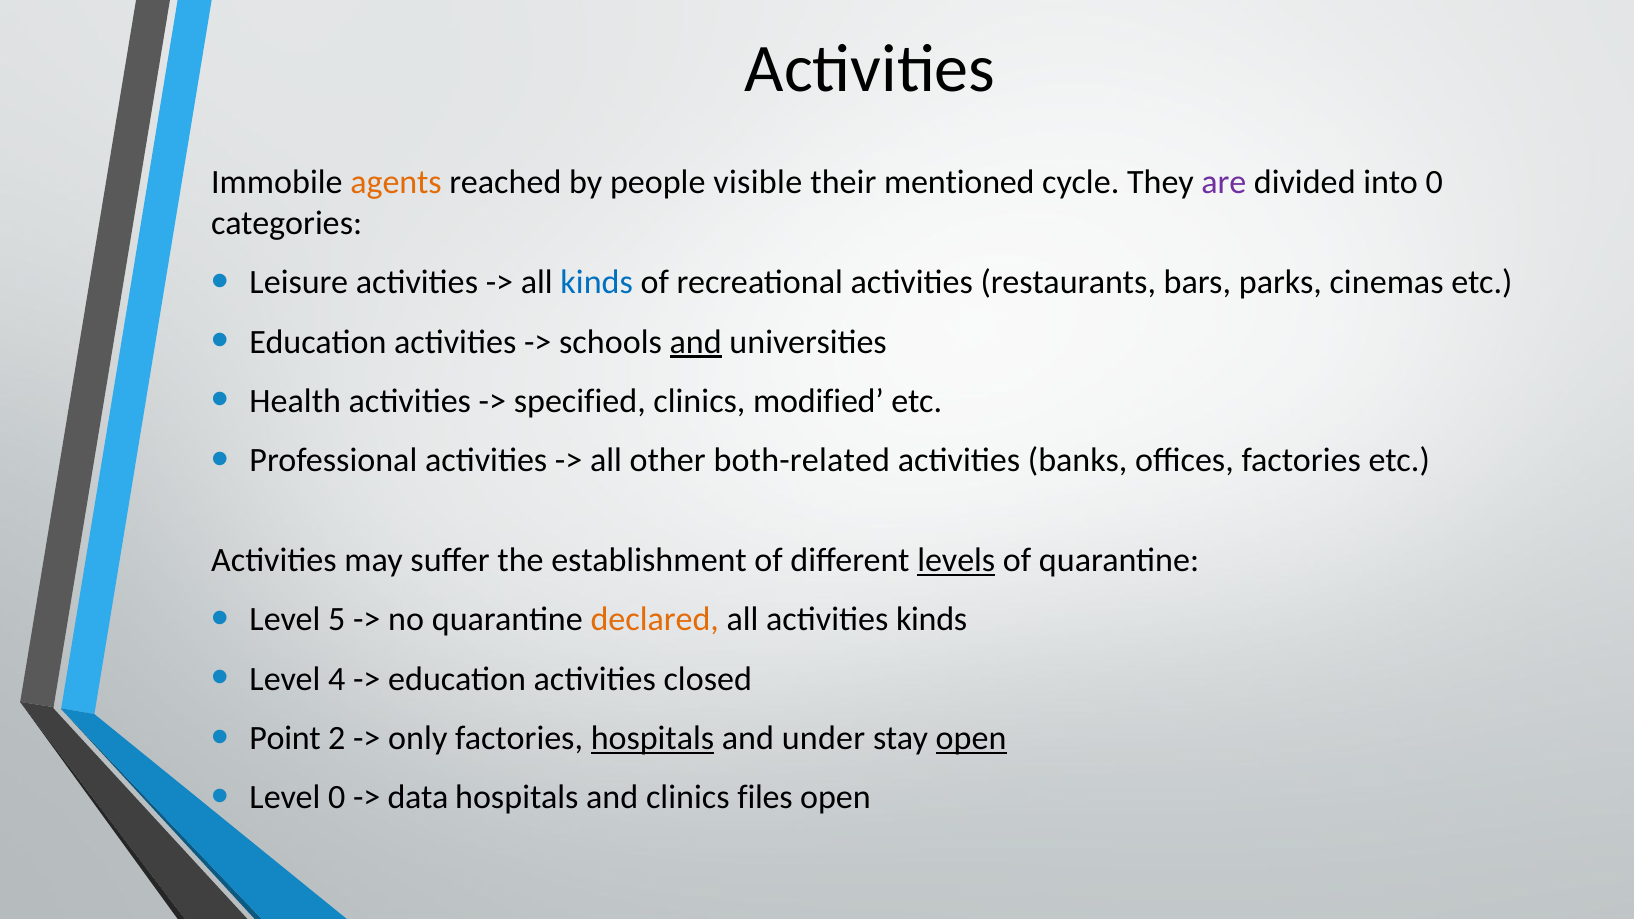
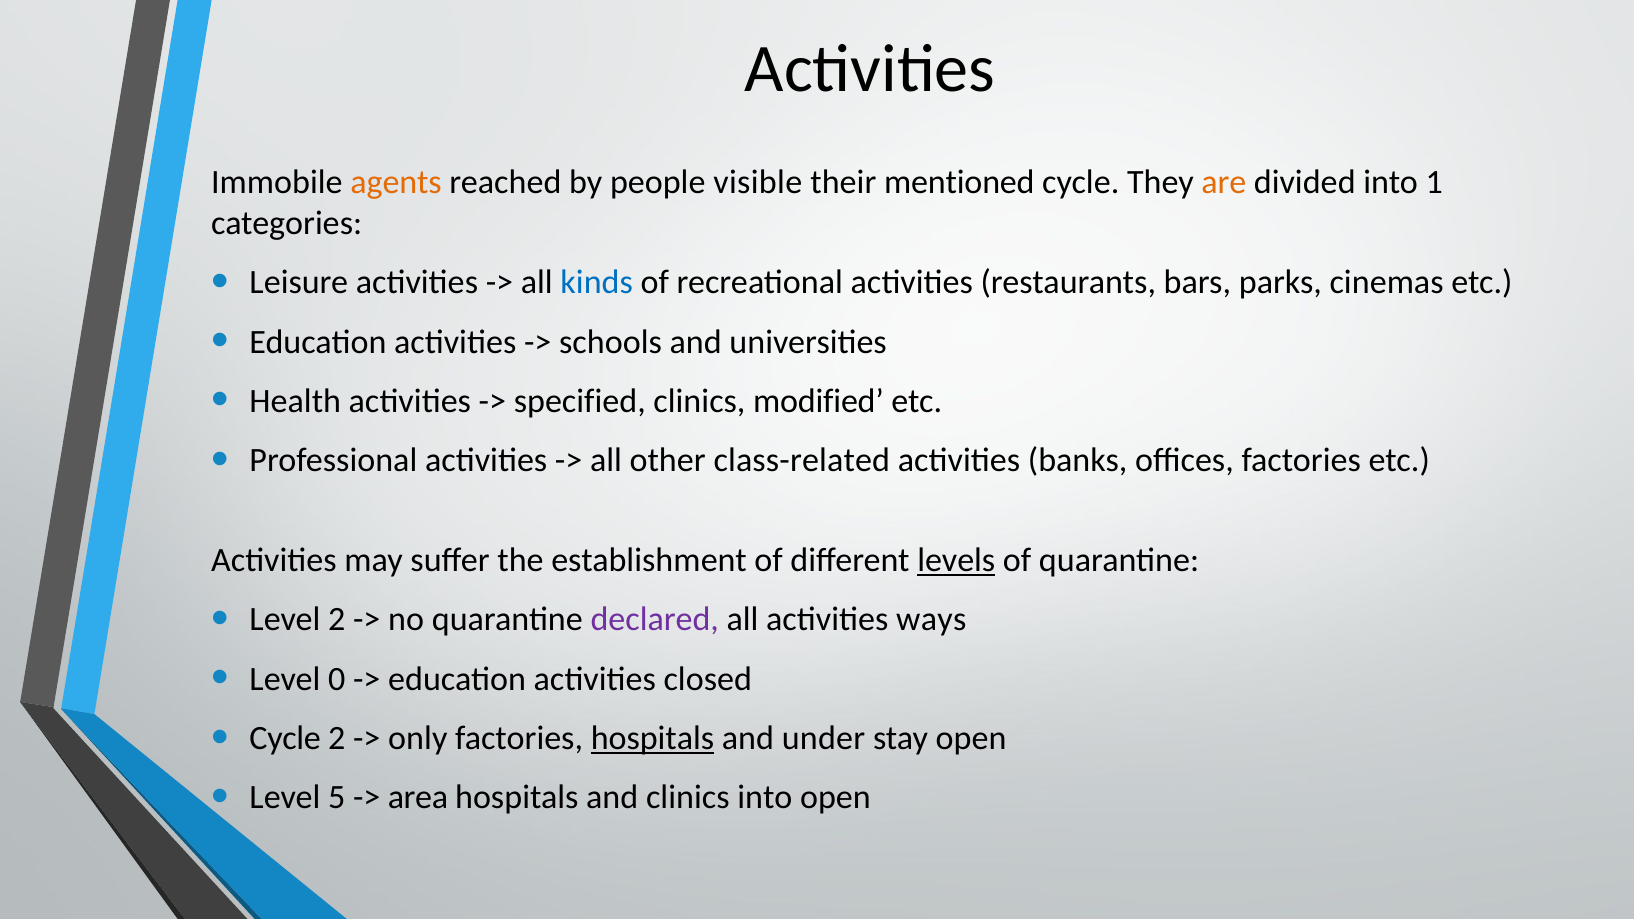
are colour: purple -> orange (1224, 183)
into 0: 0 -> 1 (1434, 183)
and underline: present -> none (696, 342)
both-related: both-related -> class-related (802, 460)
Level 5: 5 -> 2 (337, 620)
declared colour: orange -> purple (655, 620)
activities kinds: kinds -> ways (931, 620)
4: 4 -> 0 (337, 679)
Point: Point -> Cycle (285, 738)
open underline: present -> none (971, 738)
Level 0: 0 -> 5 (337, 797)
data: data -> area (418, 797)
clinics files: files -> into (765, 797)
